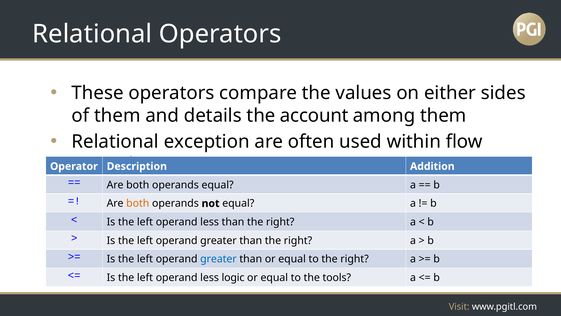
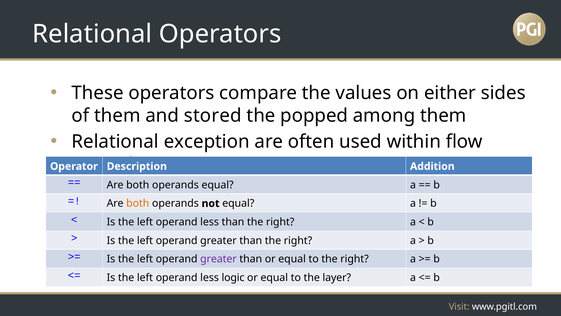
details: details -> stored (213, 115)
account: account -> popped (314, 115)
greater colour: blue -> purple (218, 259)
tools: tools -> layer (337, 277)
